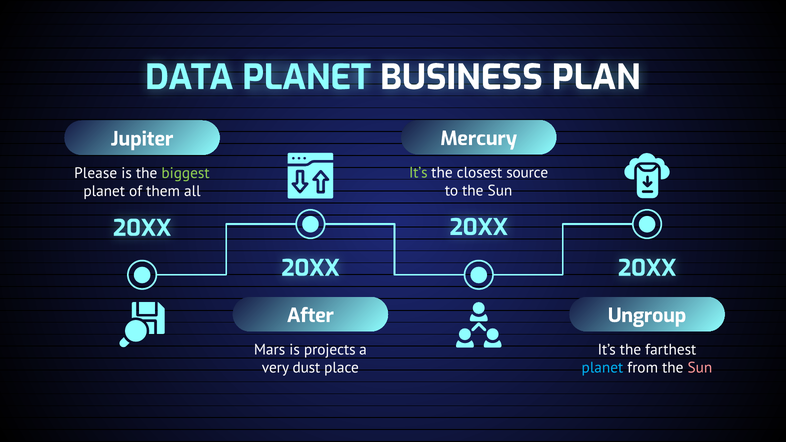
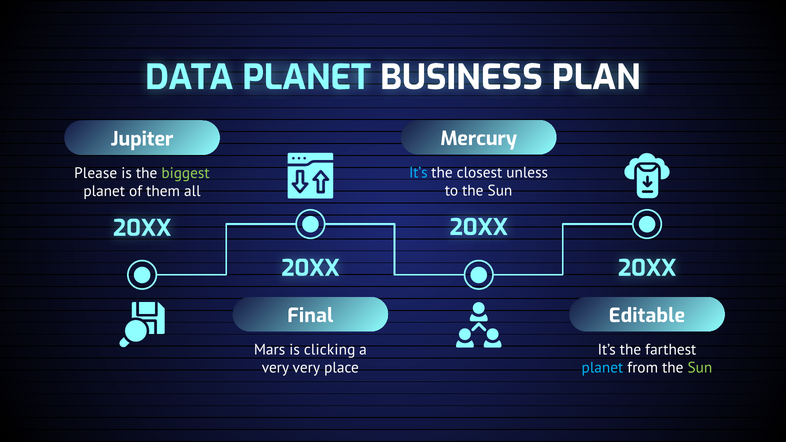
It’s colour: light green -> light blue (418, 173)
source: source -> unless (527, 173)
After: After -> Final (310, 316)
Ungroup: Ungroup -> Editable (647, 316)
projects: projects -> clicking (330, 350)
Sun colour: pink -> light green (700, 368)
very dust: dust -> very (306, 368)
